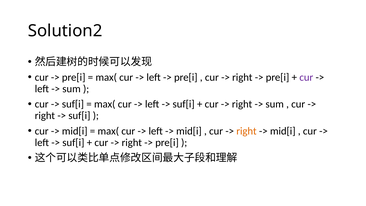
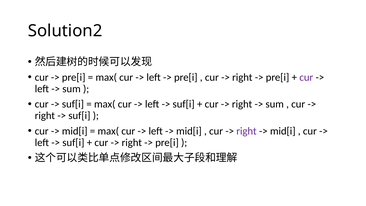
right colour: orange -> purple (246, 131)
